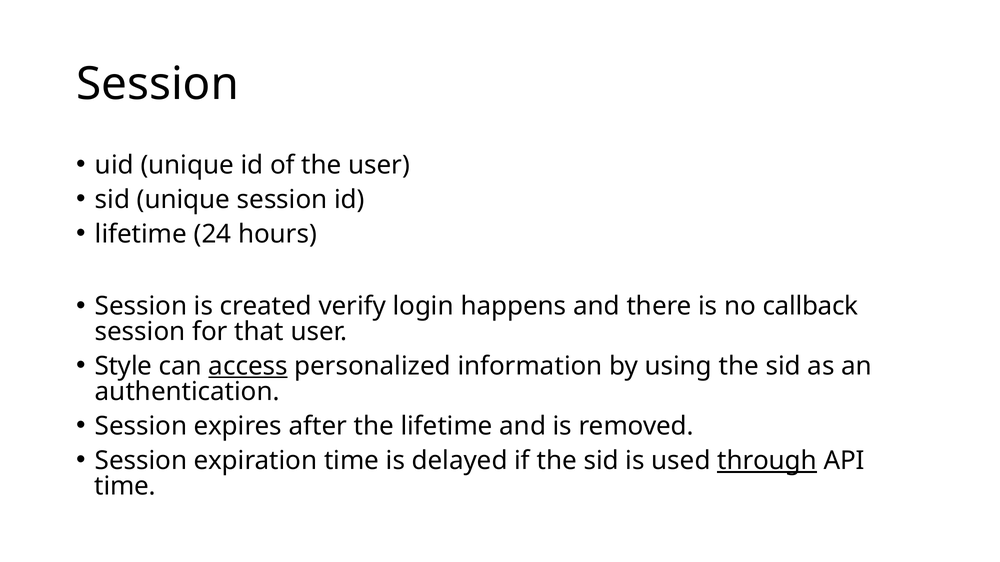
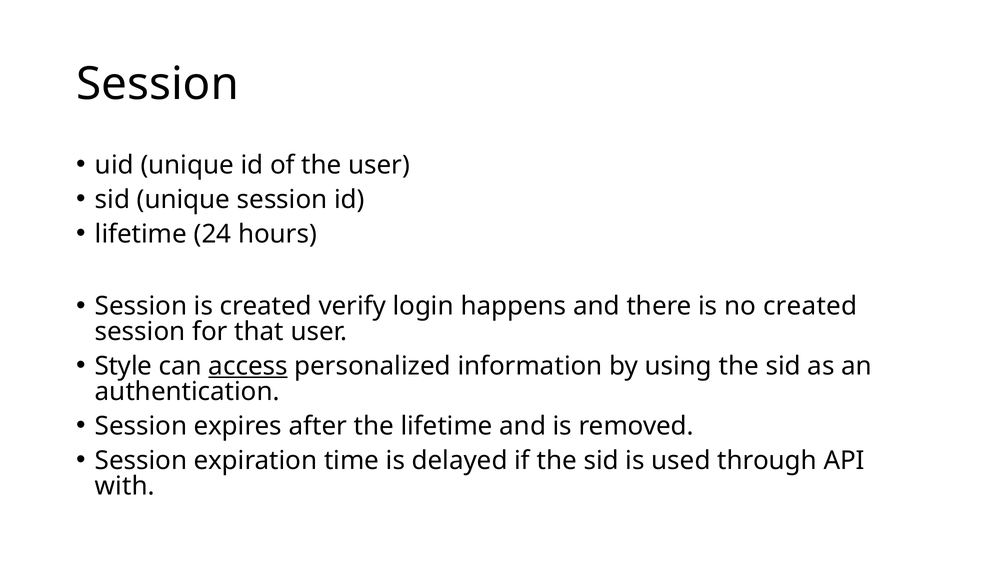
no callback: callback -> created (810, 307)
through underline: present -> none (767, 461)
time: time -> with (125, 487)
